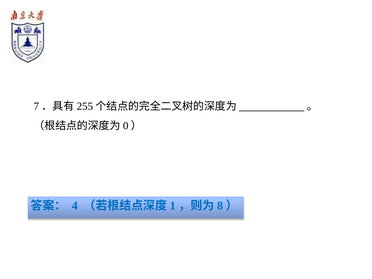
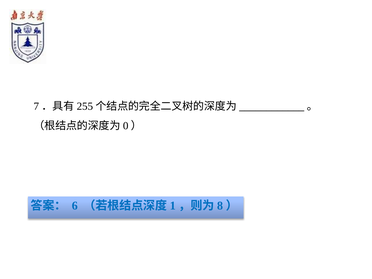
4: 4 -> 6 (75, 206)
